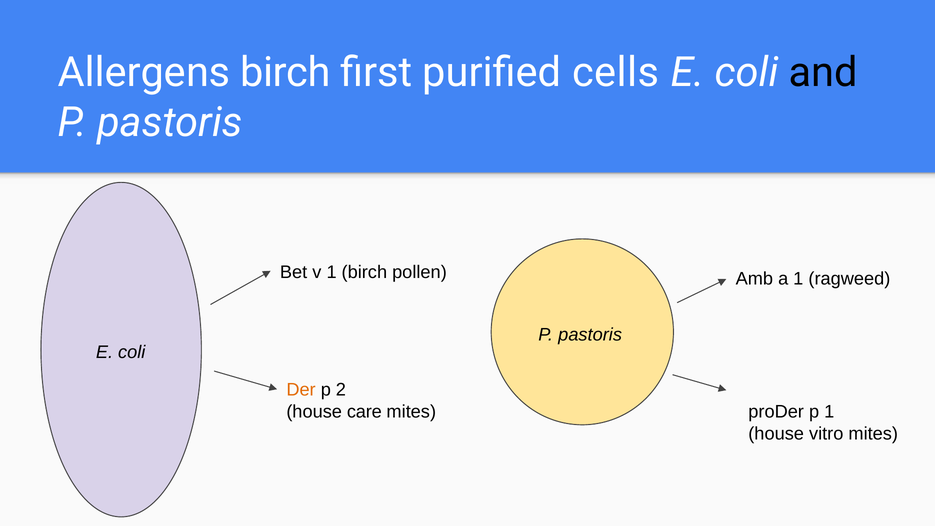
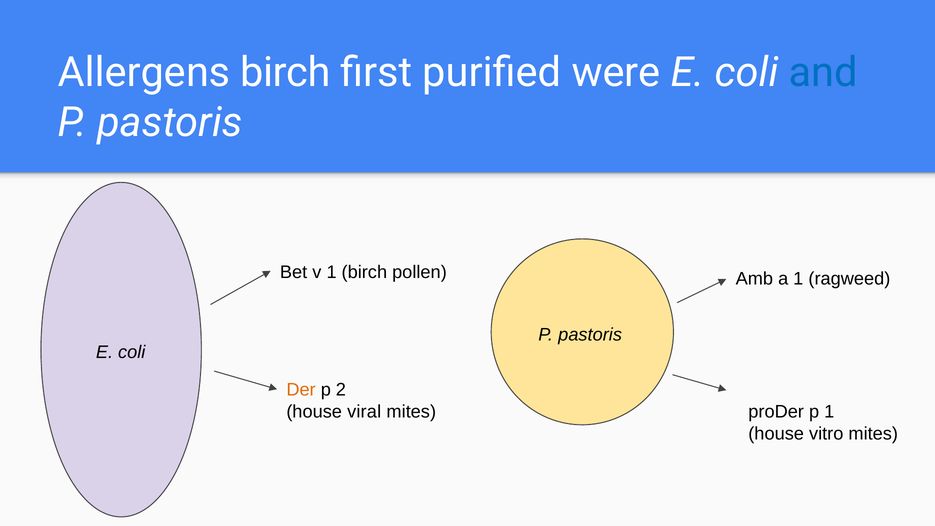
cells: cells -> were (616, 73)
and colour: black -> blue (823, 73)
care: care -> viral (364, 412)
